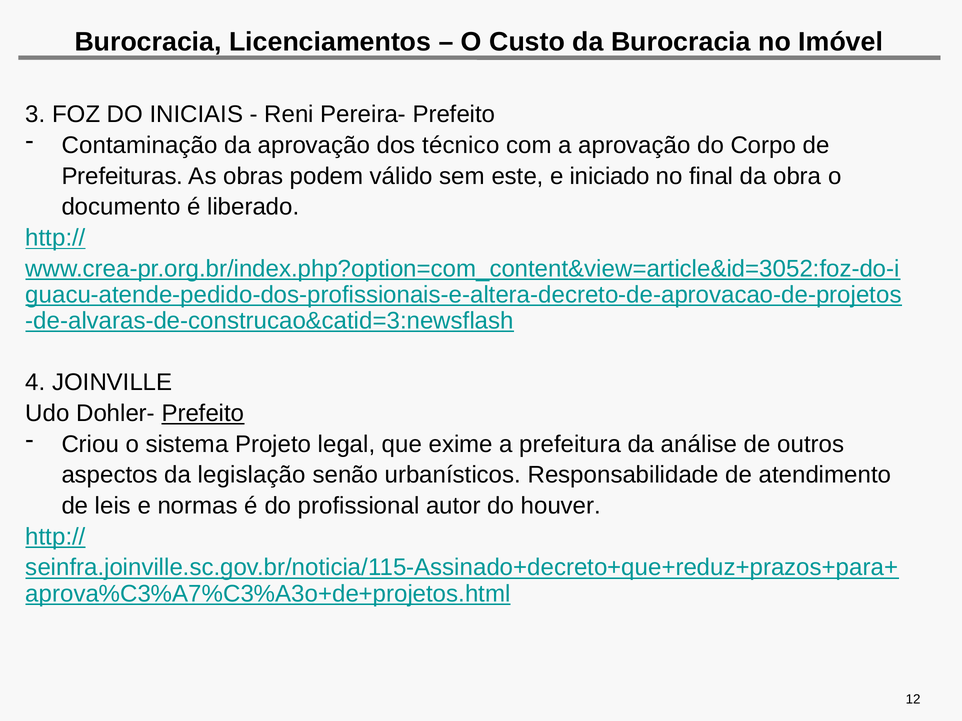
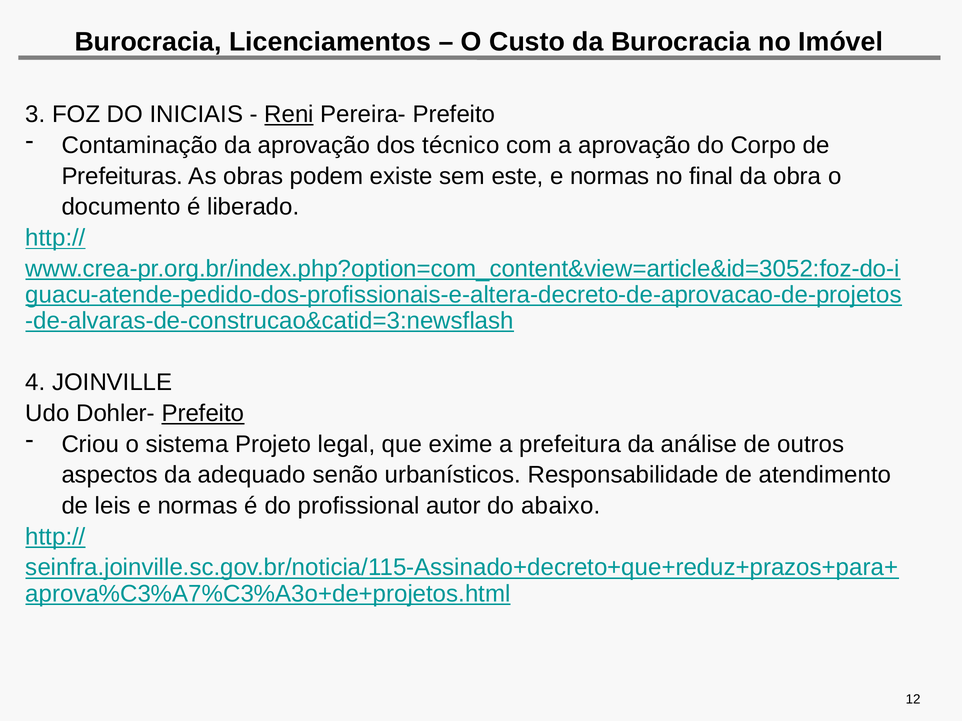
Reni underline: none -> present (289, 115)
válido: válido -> existe (401, 176)
este e iniciado: iniciado -> normas (610, 176)
legislação: legislação -> adequado (252, 475)
houver: houver -> abaixo (561, 506)
